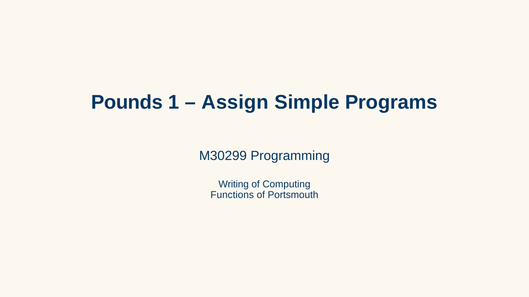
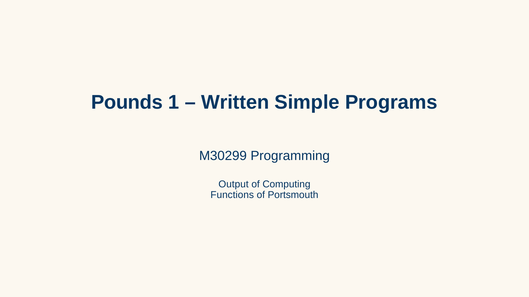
Assign: Assign -> Written (235, 102)
Writing: Writing -> Output (234, 185)
